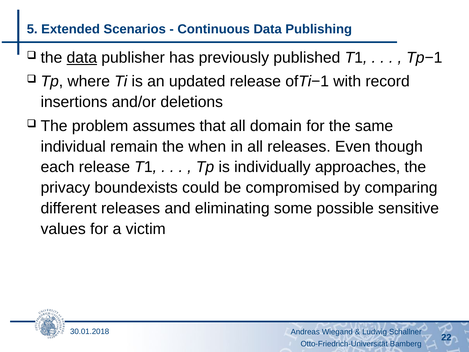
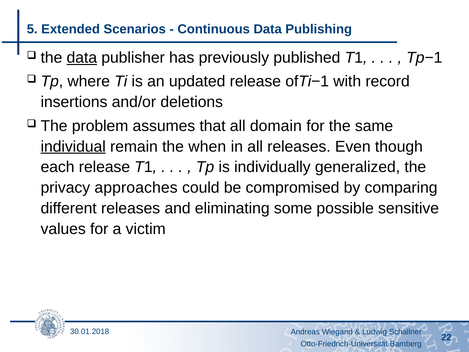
individual underline: none -> present (73, 146)
approaches: approaches -> generalized (358, 167)
boundexists: boundexists -> approaches (136, 188)
